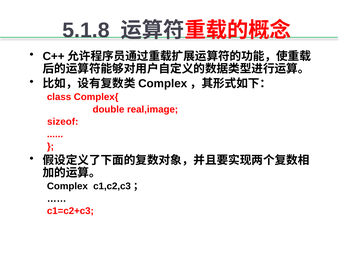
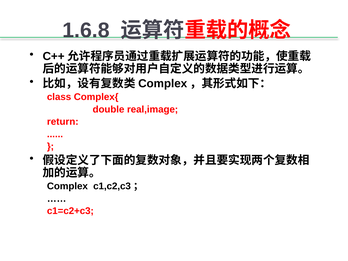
5.1.8: 5.1.8 -> 1.6.8 (86, 30)
sizeof: sizeof -> return (63, 122)
